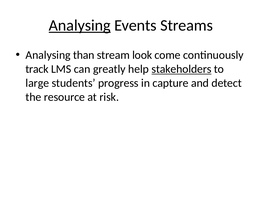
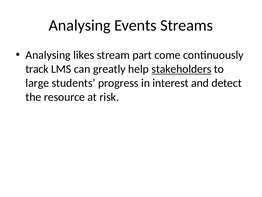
Analysing underline: present -> none (80, 25)
than: than -> likes (84, 55)
look: look -> part (142, 55)
capture: capture -> interest (171, 83)
